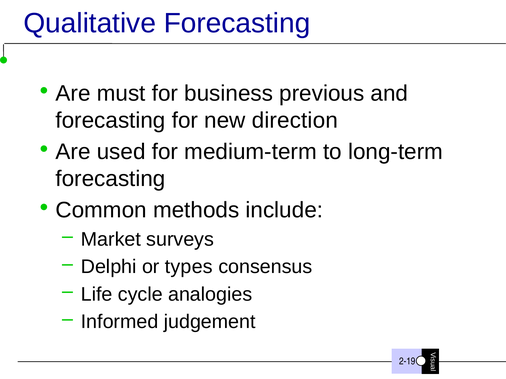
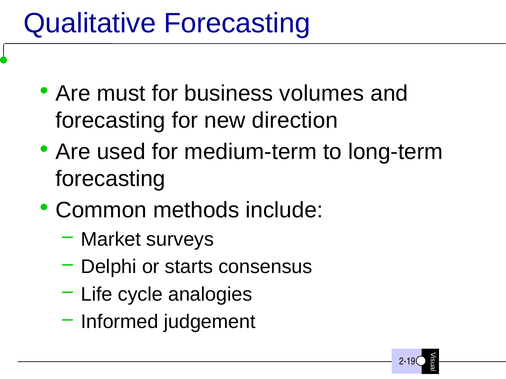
previous: previous -> volumes (322, 94)
types: types -> starts (189, 267)
